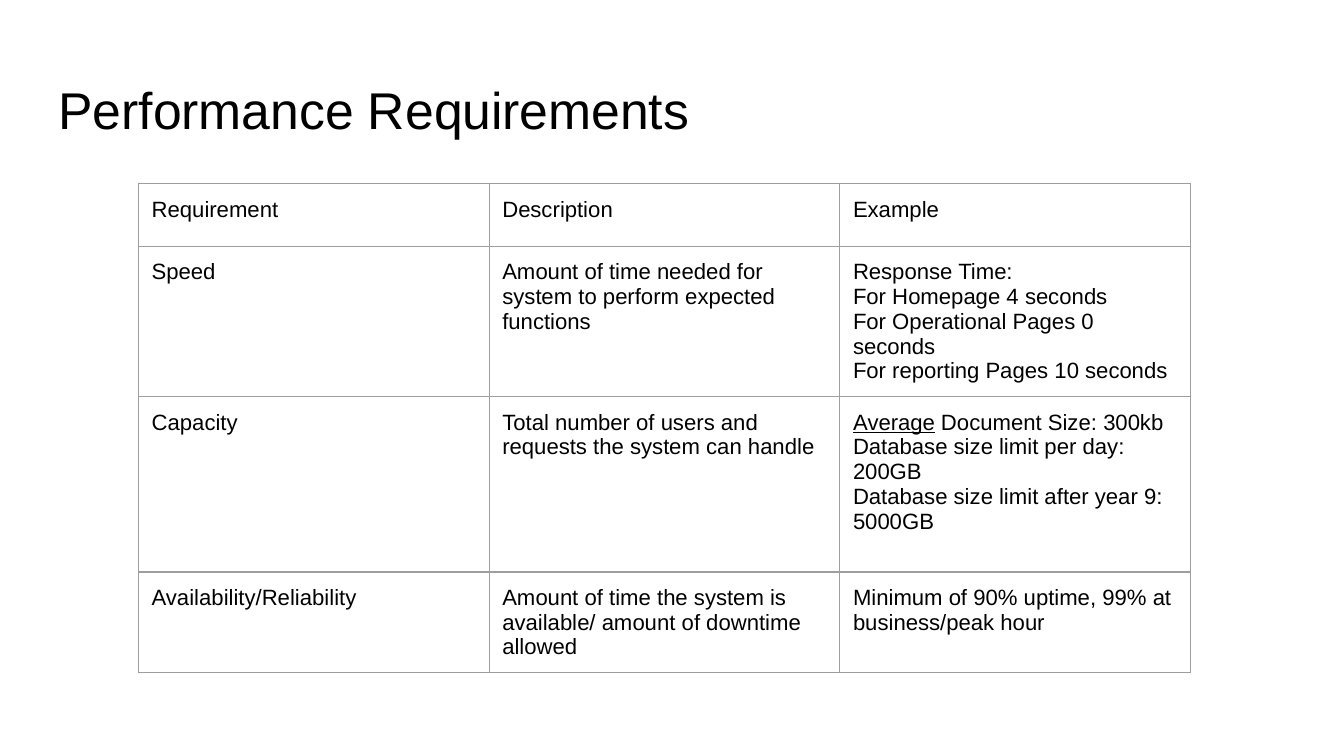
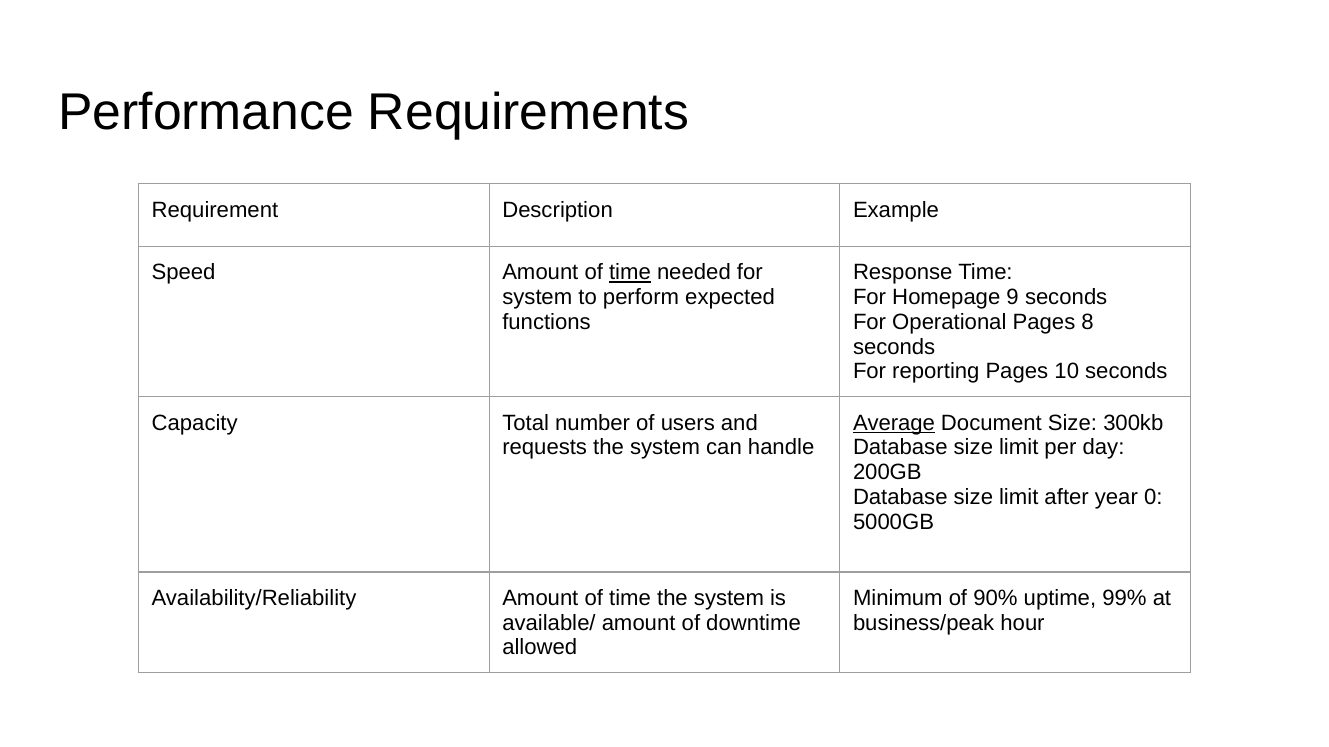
time underline: none -> present (630, 273)
4: 4 -> 9 (1013, 297)
0: 0 -> 8 (1088, 322)
9: 9 -> 0 (1153, 498)
